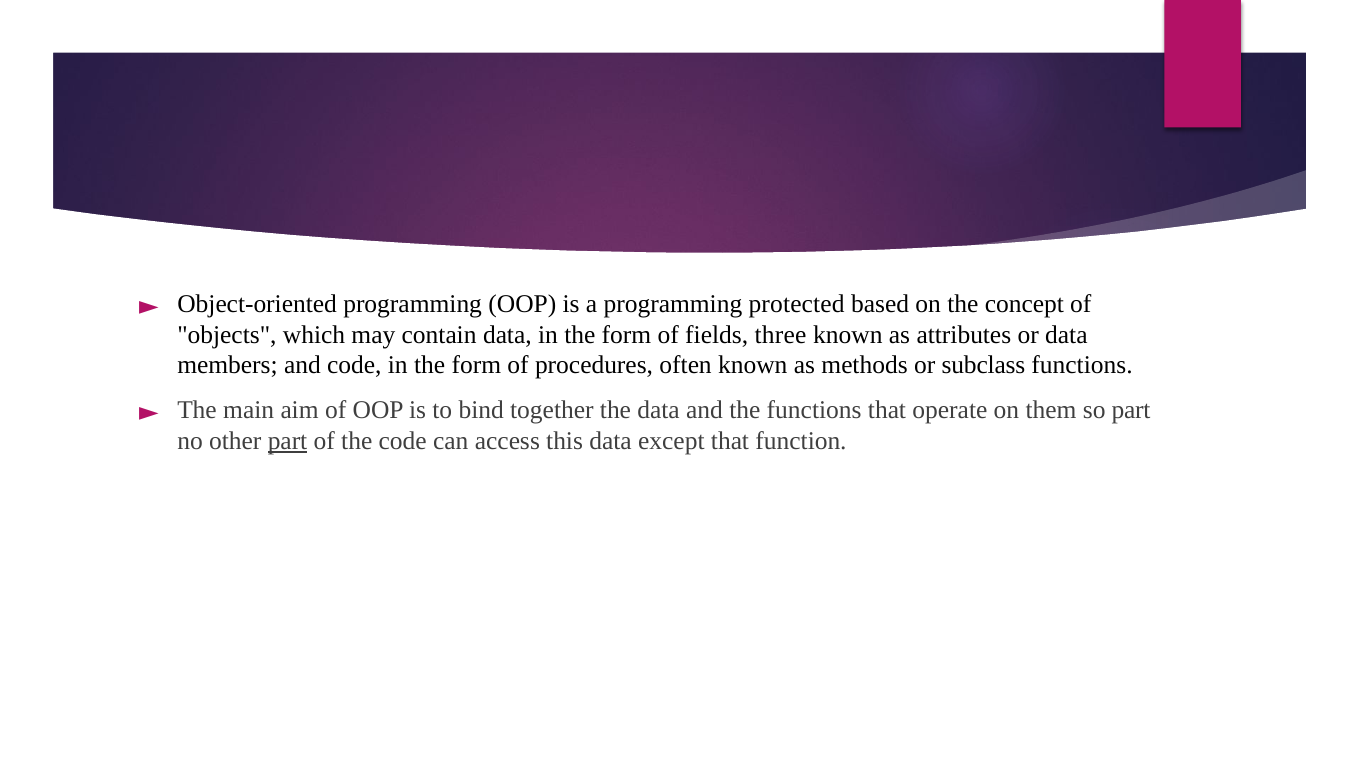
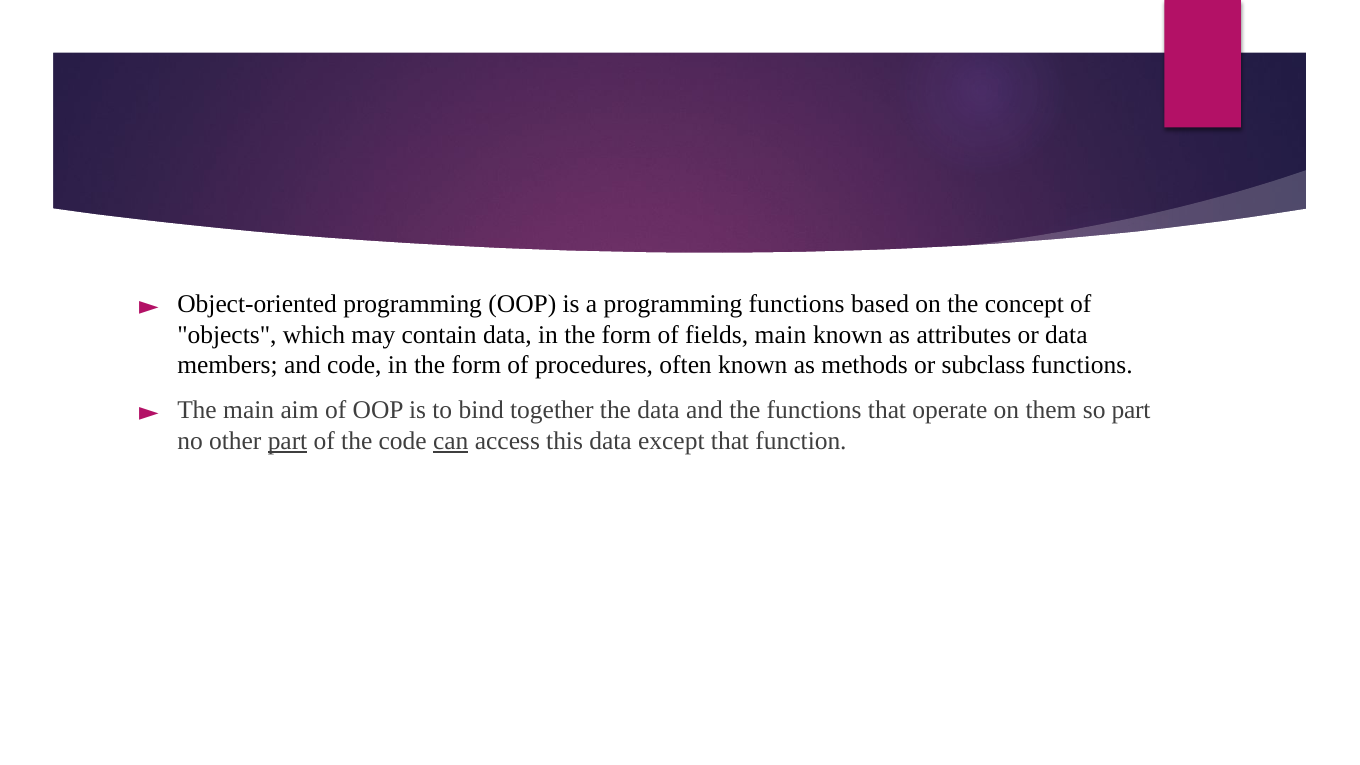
programming protected: protected -> functions (797, 304)
fields three: three -> main (781, 335)
can underline: none -> present (451, 441)
